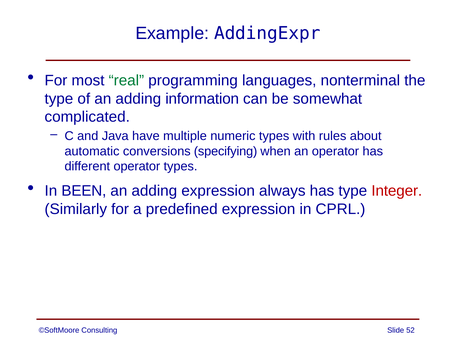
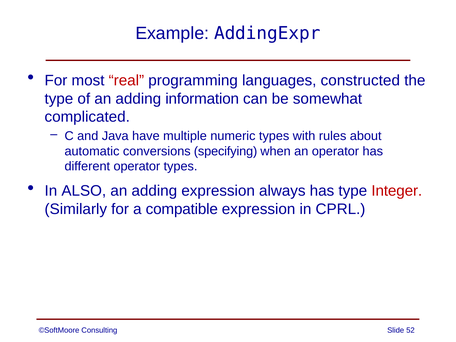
real colour: green -> red (126, 80)
nonterminal: nonterminal -> constructed (360, 80)
BEEN: BEEN -> ALSO (84, 191)
predefined: predefined -> compatible (182, 209)
